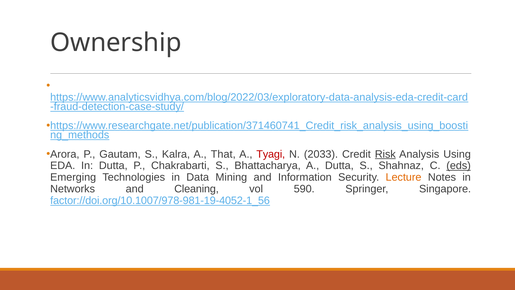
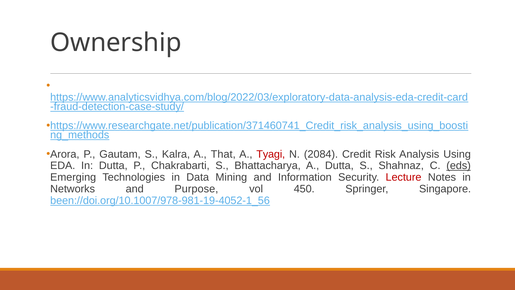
2033: 2033 -> 2084 (321, 154)
Risk underline: present -> none (385, 154)
Lecture colour: orange -> red (404, 177)
Cleaning: Cleaning -> Purpose (196, 189)
590: 590 -> 450 (304, 189)
factor://doi.org/10.1007/978-981-19-4052-1_56: factor://doi.org/10.1007/978-981-19-4052-1_56 -> been://doi.org/10.1007/978-981-19-4052-1_56 (160, 200)
